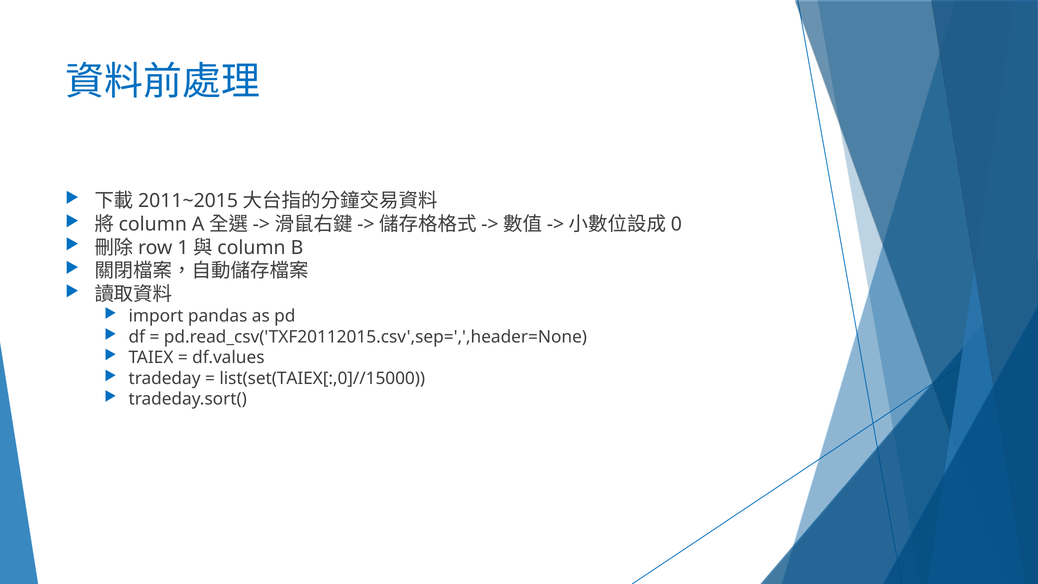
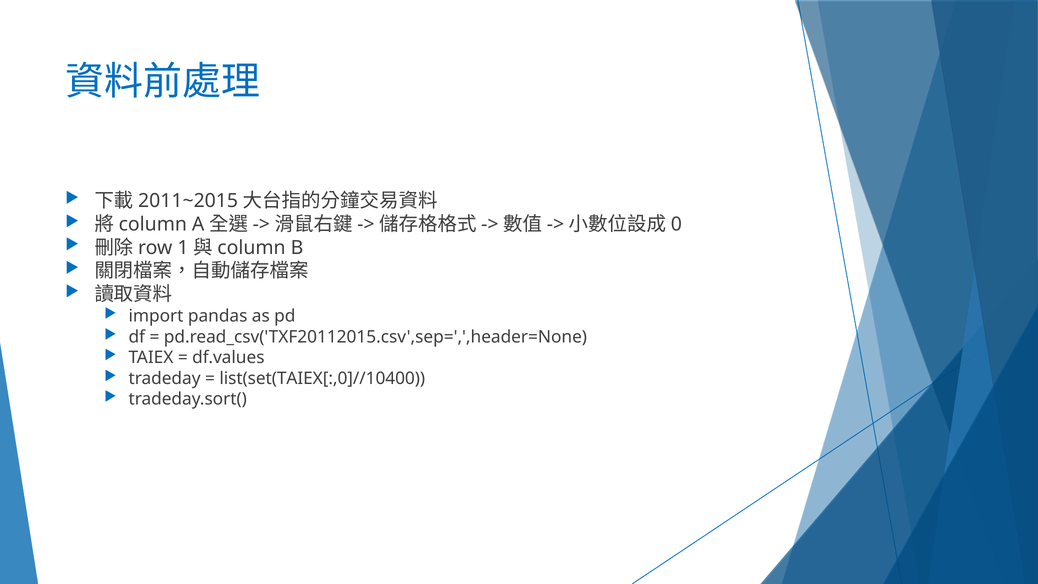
list(set(TAIEX[:,0]//15000: list(set(TAIEX[:,0]//15000 -> list(set(TAIEX[:,0]//10400 (322, 378)
